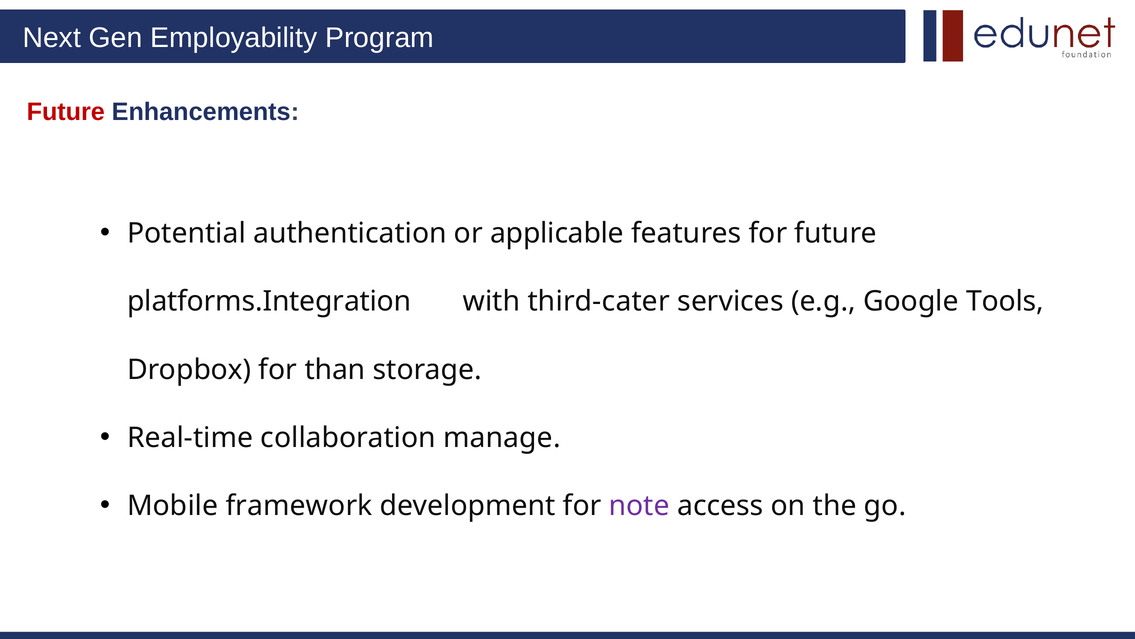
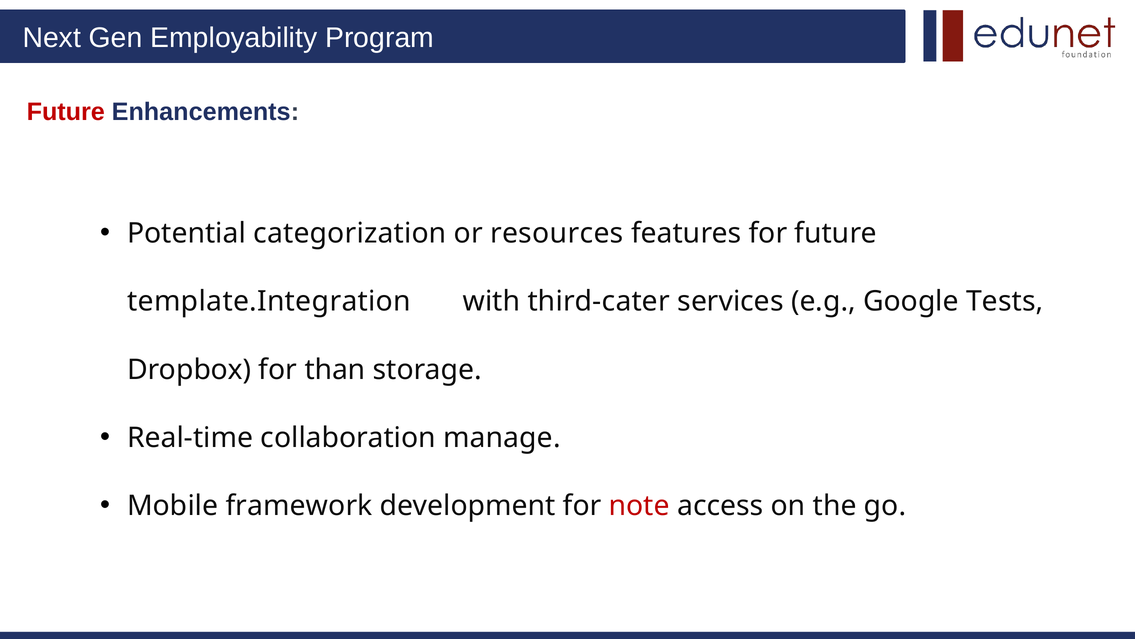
authentication: authentication -> categorization (350, 233)
applicable: applicable -> resources (557, 233)
platforms.Integration: platforms.Integration -> template.Integration (269, 301)
Tools: Tools -> Tests (1005, 301)
note colour: purple -> red (639, 506)
